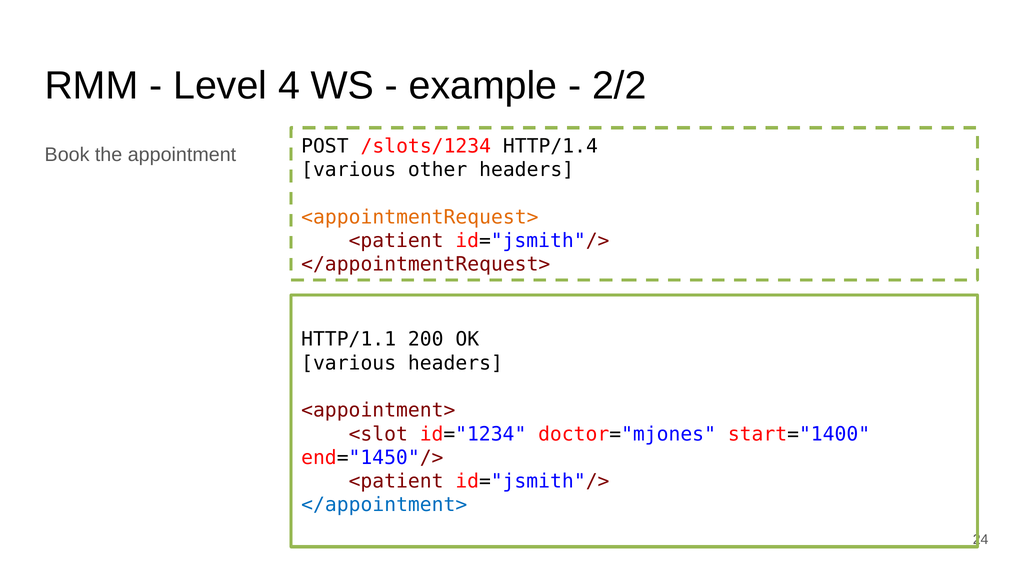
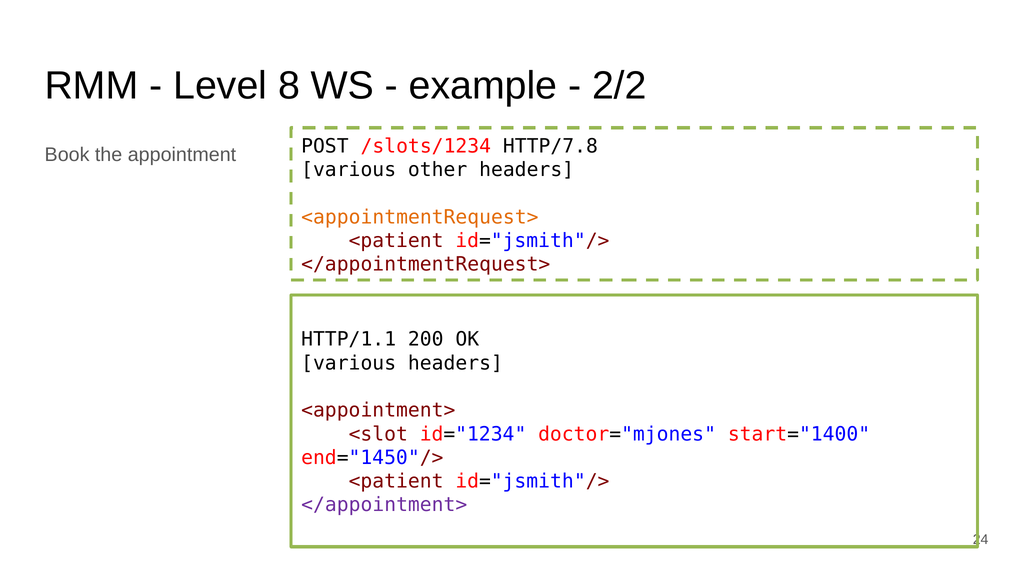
4: 4 -> 8 (289, 86)
HTTP/1.4: HTTP/1.4 -> HTTP/7.8 (550, 146)
</appointment> colour: blue -> purple (384, 504)
